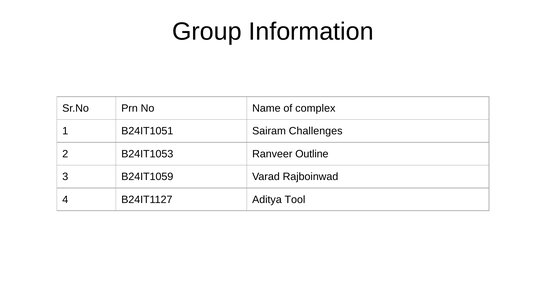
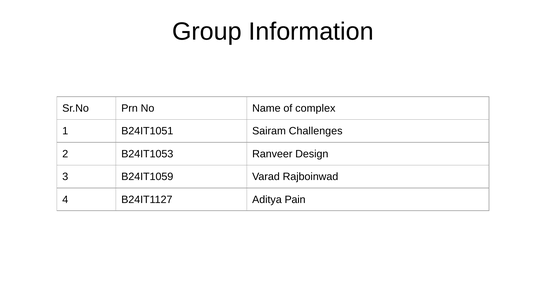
Outline: Outline -> Design (312, 154)
Tool: Tool -> Pain (295, 200)
